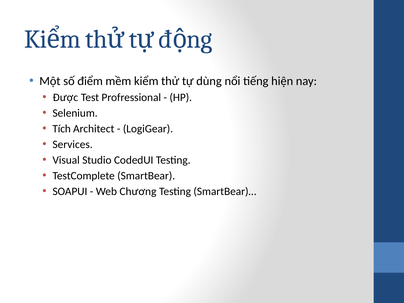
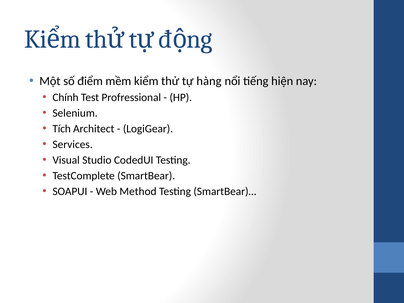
dùng: dùng -> hàng (209, 81)
Được: Được -> Chính (66, 97)
Chương: Chương -> Method (138, 192)
